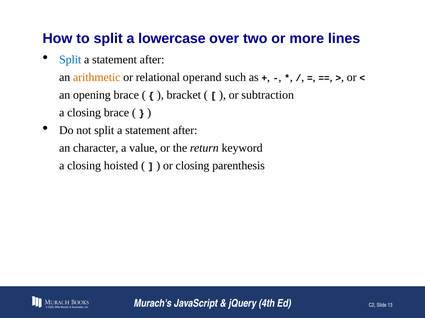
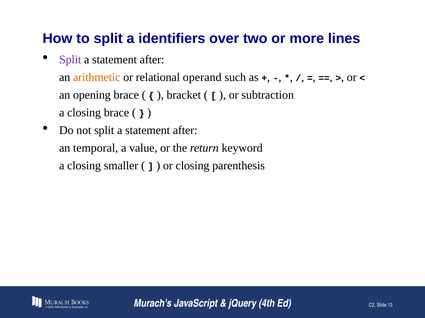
lowercase: lowercase -> identifiers (172, 39)
Split colour: blue -> purple (70, 60)
character: character -> temporal (96, 148)
hoisted: hoisted -> smaller (121, 166)
